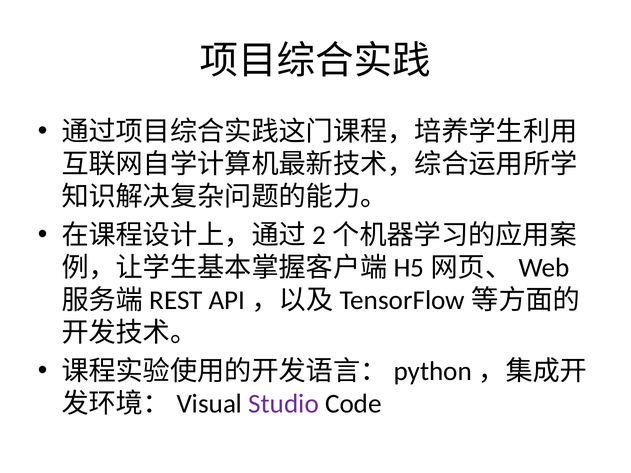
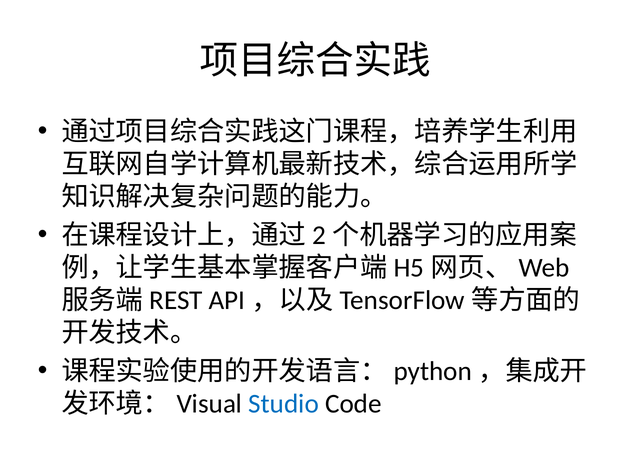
Studio colour: purple -> blue (284, 404)
